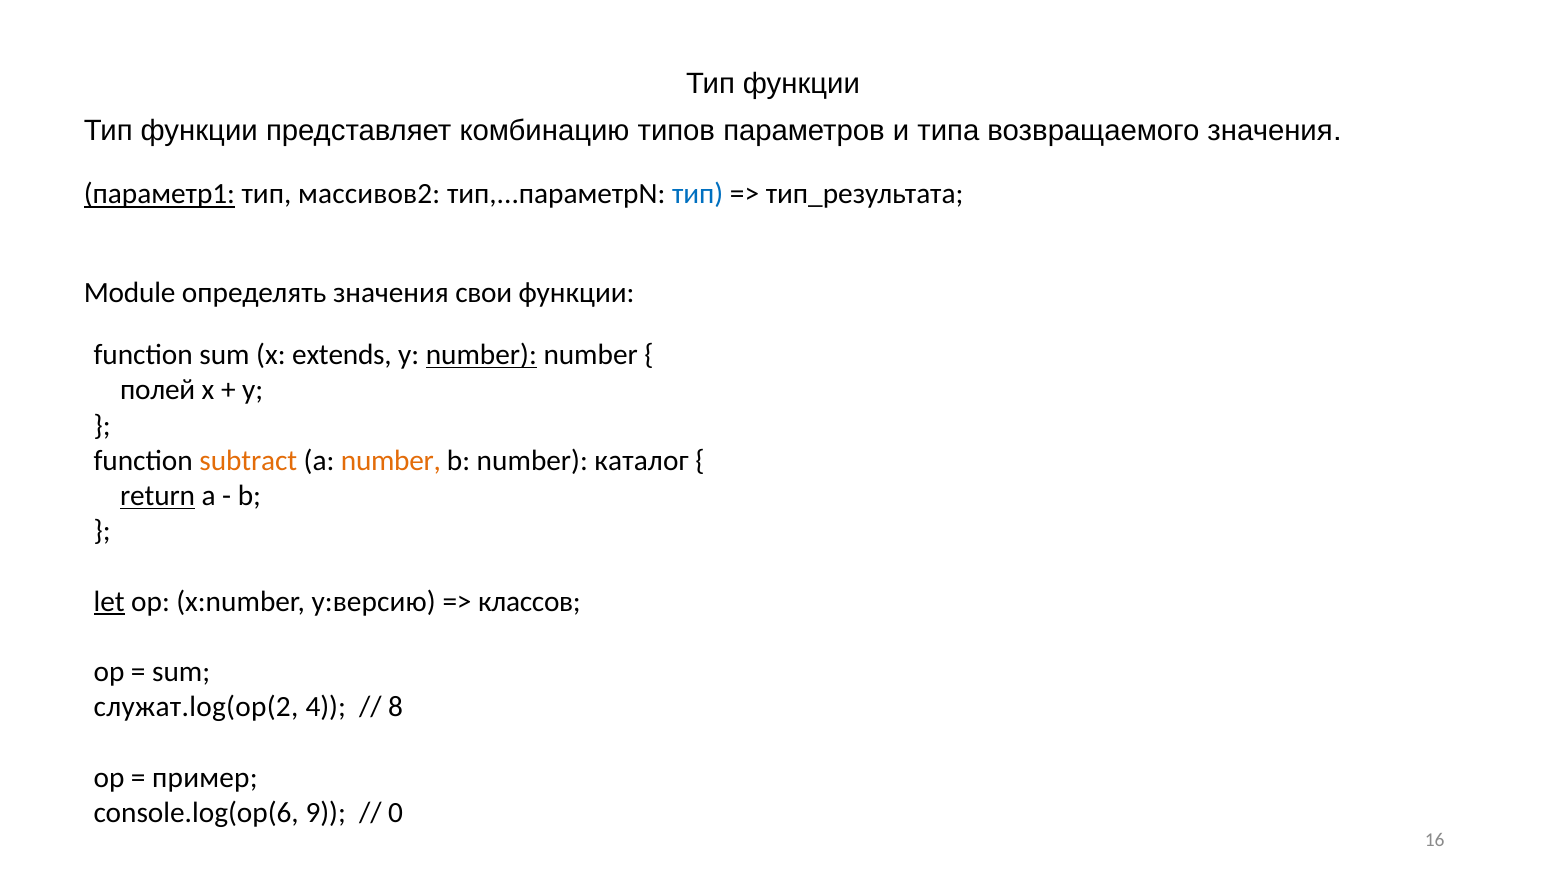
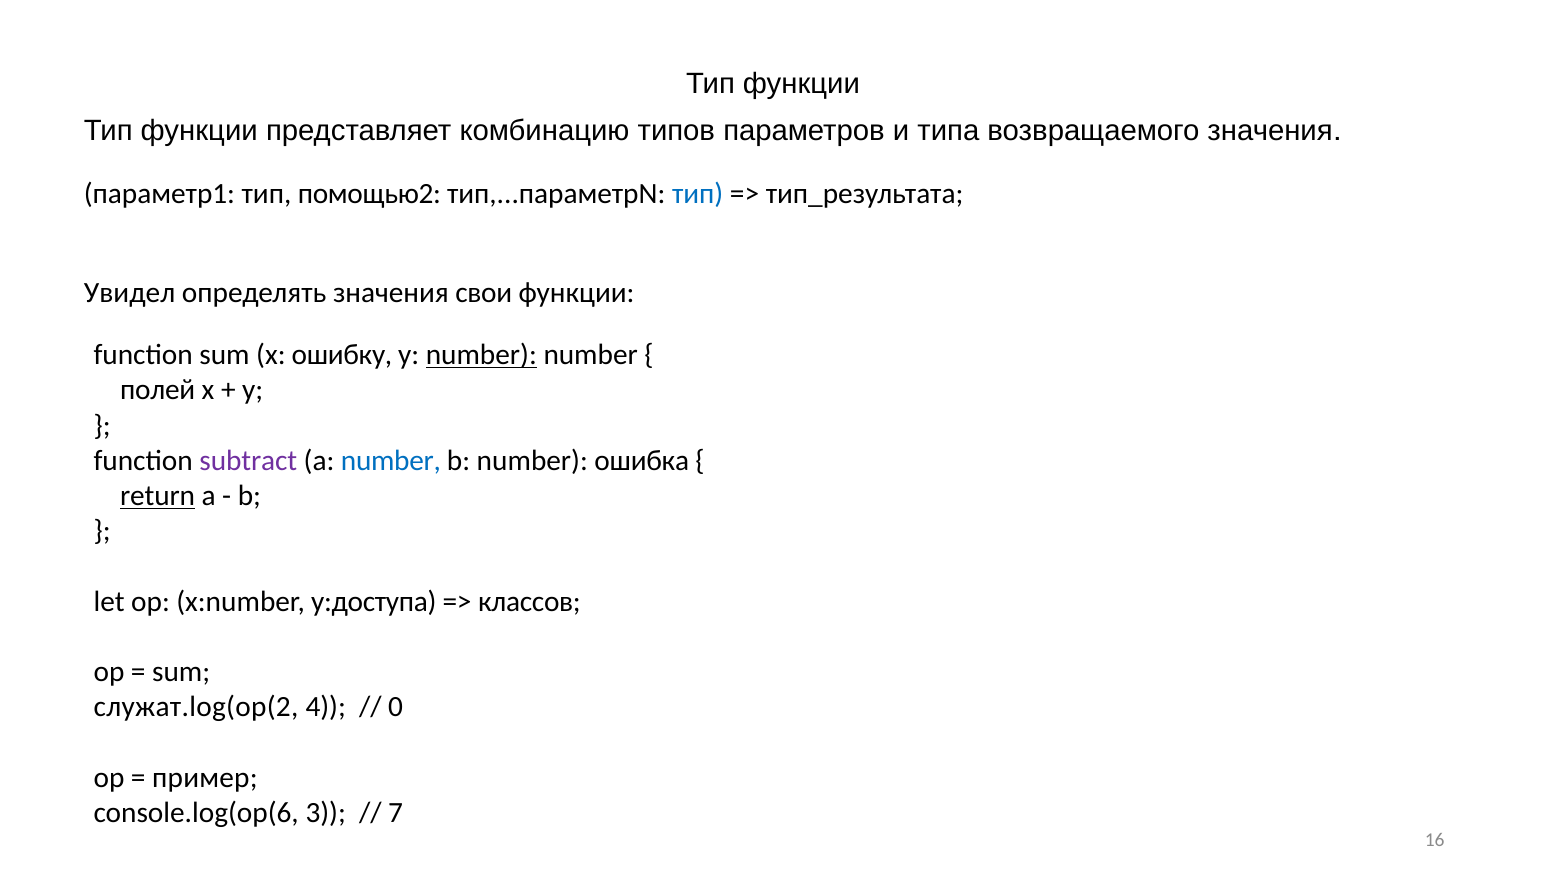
параметр1 underline: present -> none (159, 194)
массивов2: массивов2 -> помощью2 (369, 194)
Module: Module -> Увидел (130, 293)
extends: extends -> ошибку (342, 355)
subtract colour: orange -> purple (248, 460)
number colour: orange -> blue (391, 460)
каталог: каталог -> ошибка (642, 460)
let underline: present -> none (109, 601)
y:версию: y:версию -> y:доступа (374, 601)
8: 8 -> 0 (396, 707)
9: 9 -> 3 (326, 812)
0: 0 -> 7 (396, 812)
